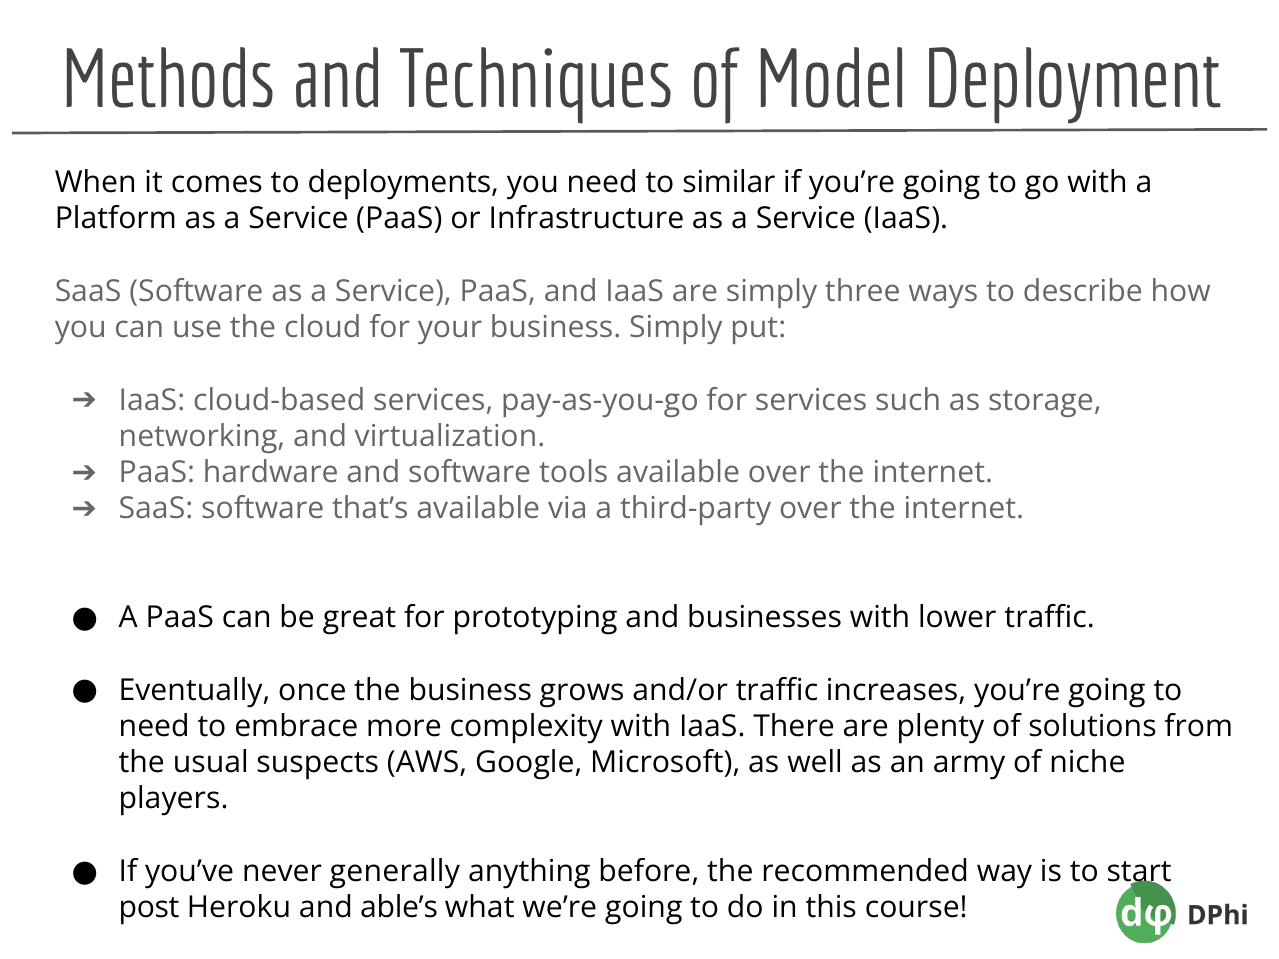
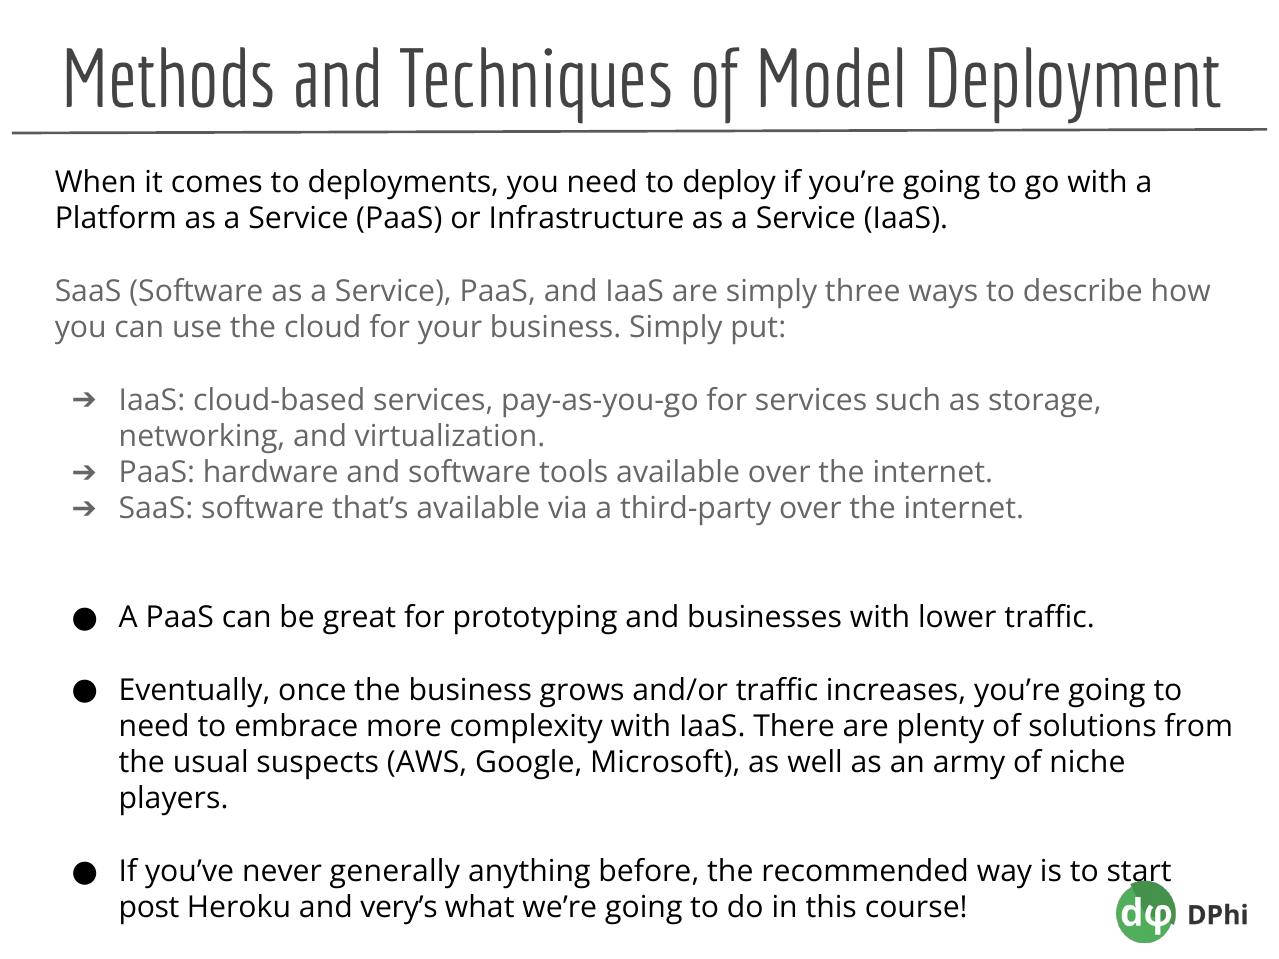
similar: similar -> deploy (729, 183)
able’s: able’s -> very’s (399, 908)
